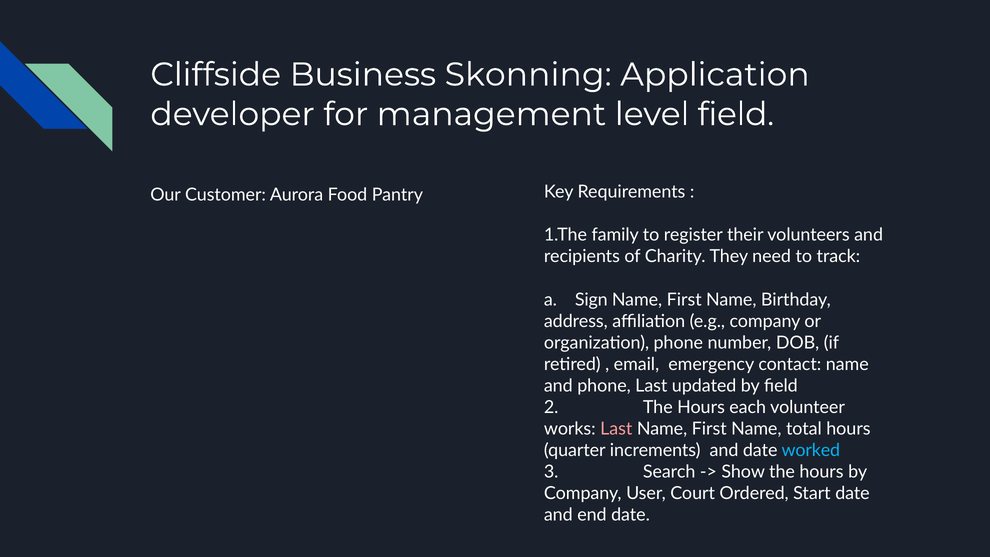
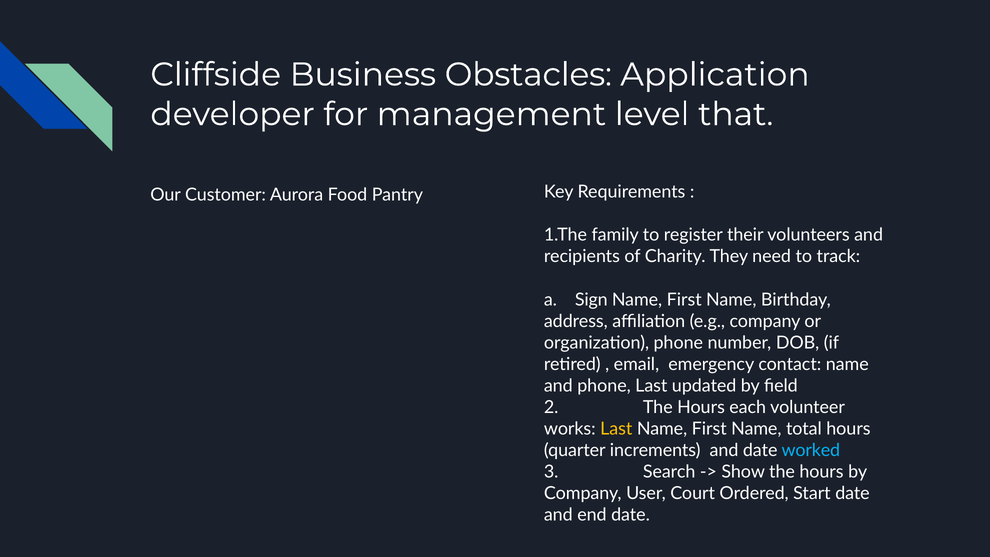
Skonning: Skonning -> Obstacles (528, 75)
level field: field -> that (736, 114)
Last colour: pink -> yellow (616, 429)
